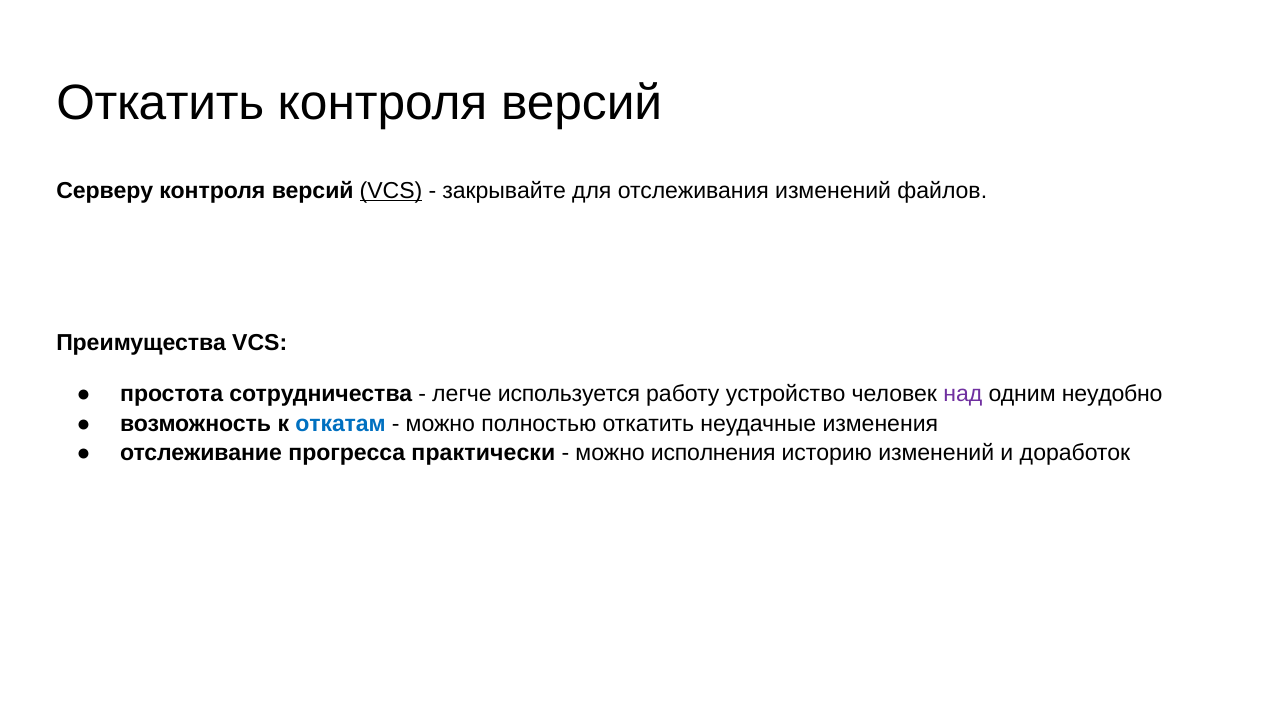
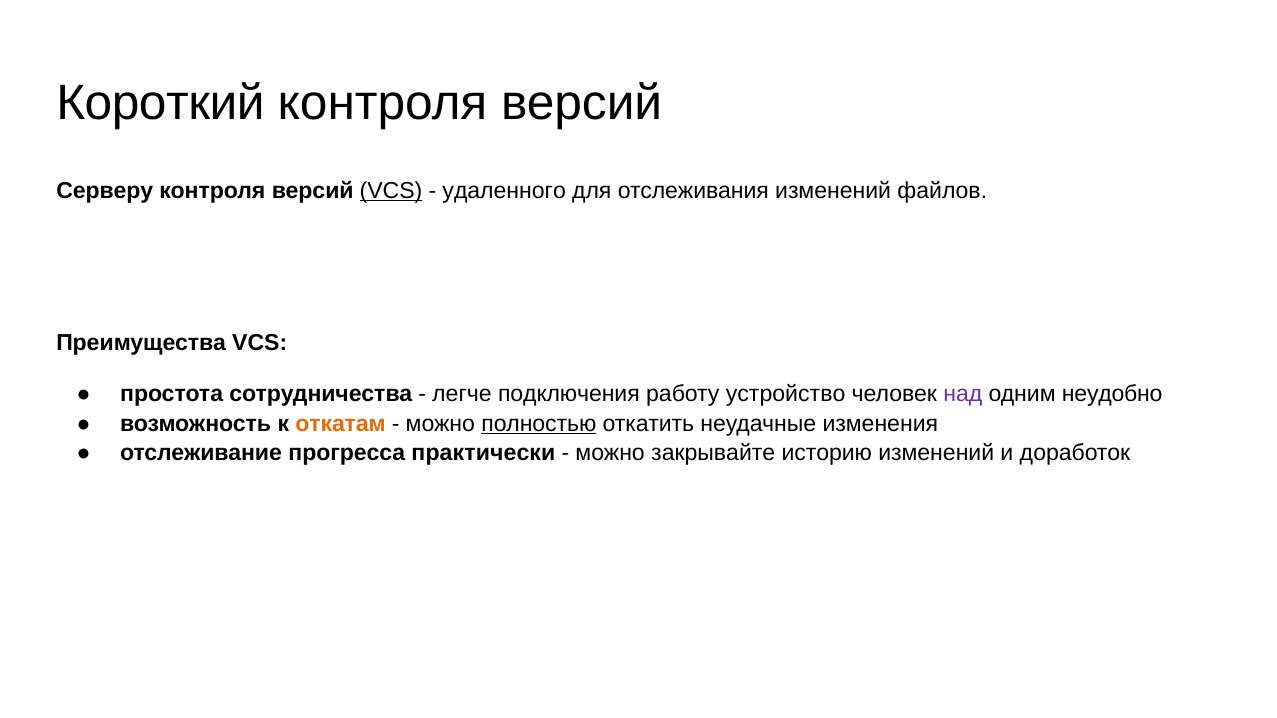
Откатить: Откатить -> Короткий (160, 103)
закрывайте: закрывайте -> удаленного (504, 191)
используется: используется -> подключения (569, 394)
откатам colour: blue -> orange (341, 424)
полностью underline: none -> present (539, 424)
исполнения: исполнения -> закрывайте (713, 453)
